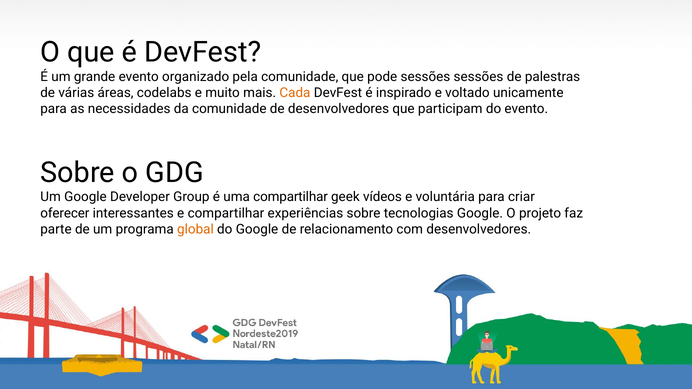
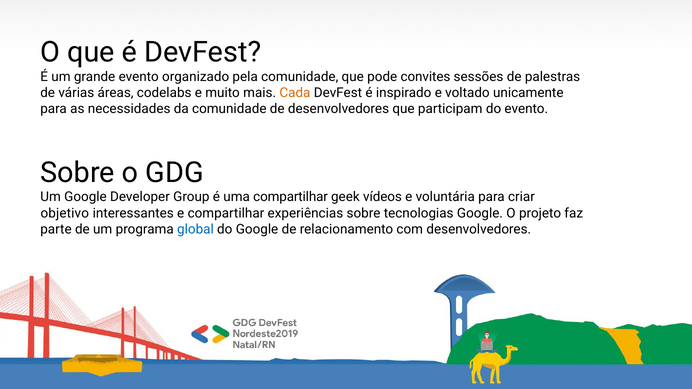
pode sessões: sessões -> convites (425, 77)
oferecer: oferecer -> objetivo (65, 213)
global colour: orange -> blue (195, 230)
